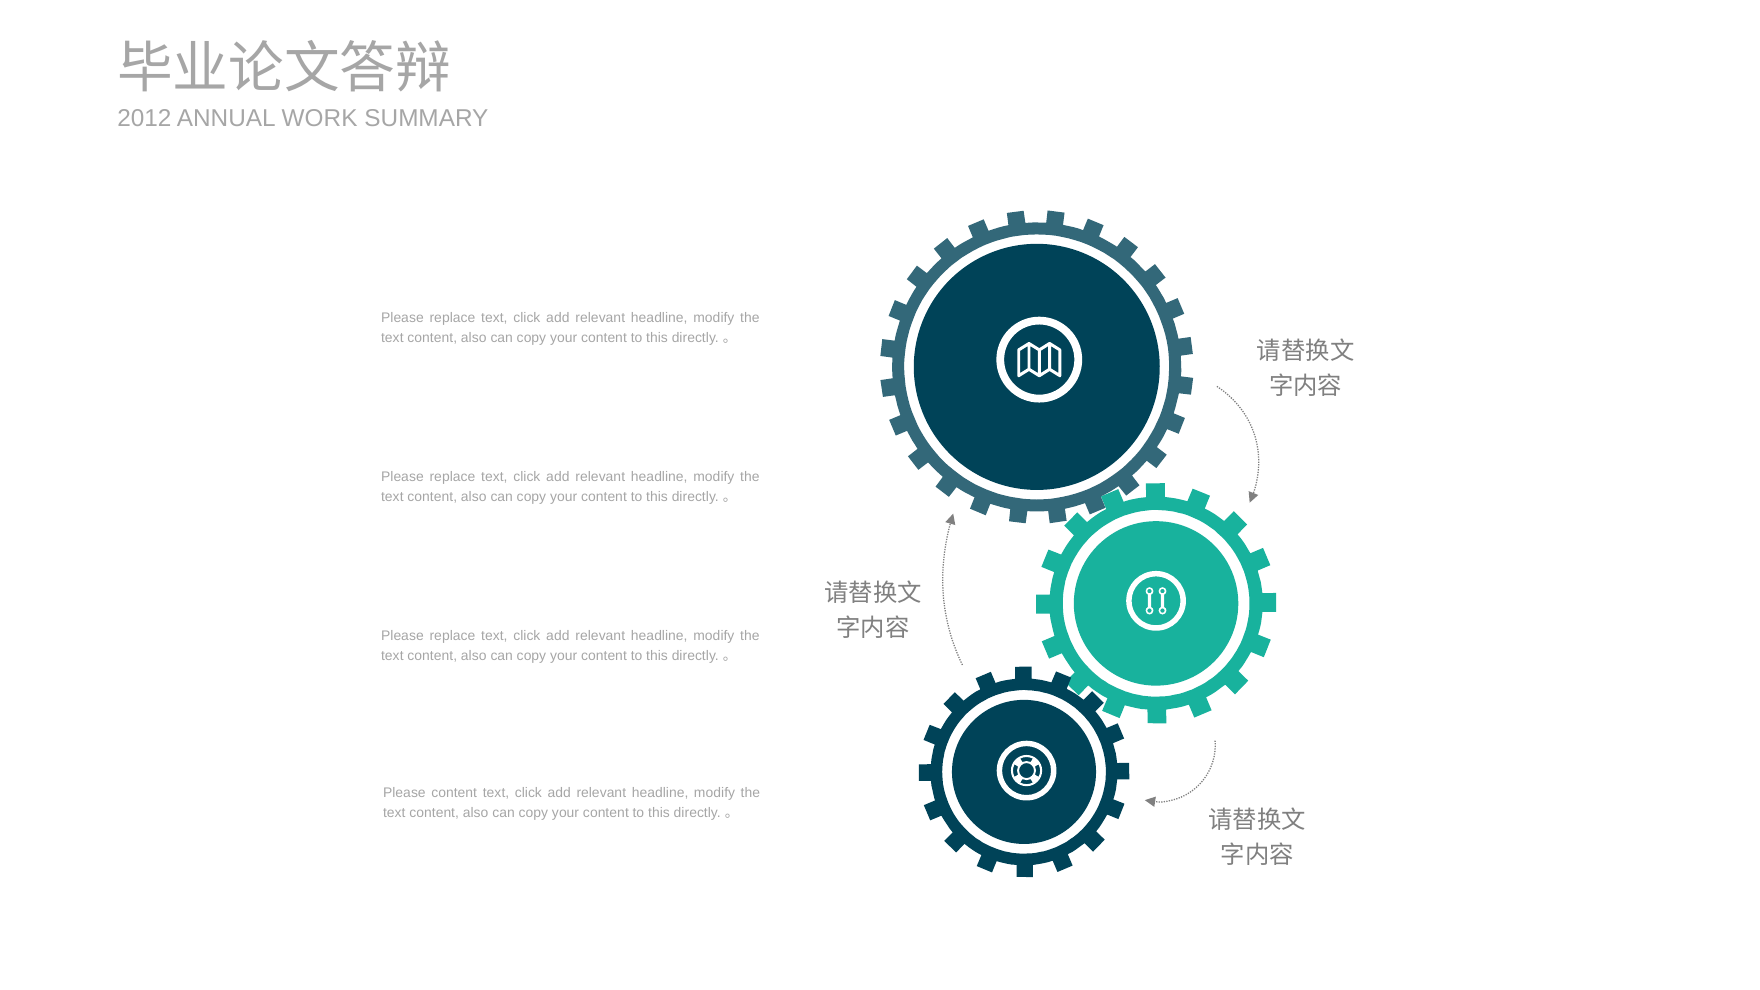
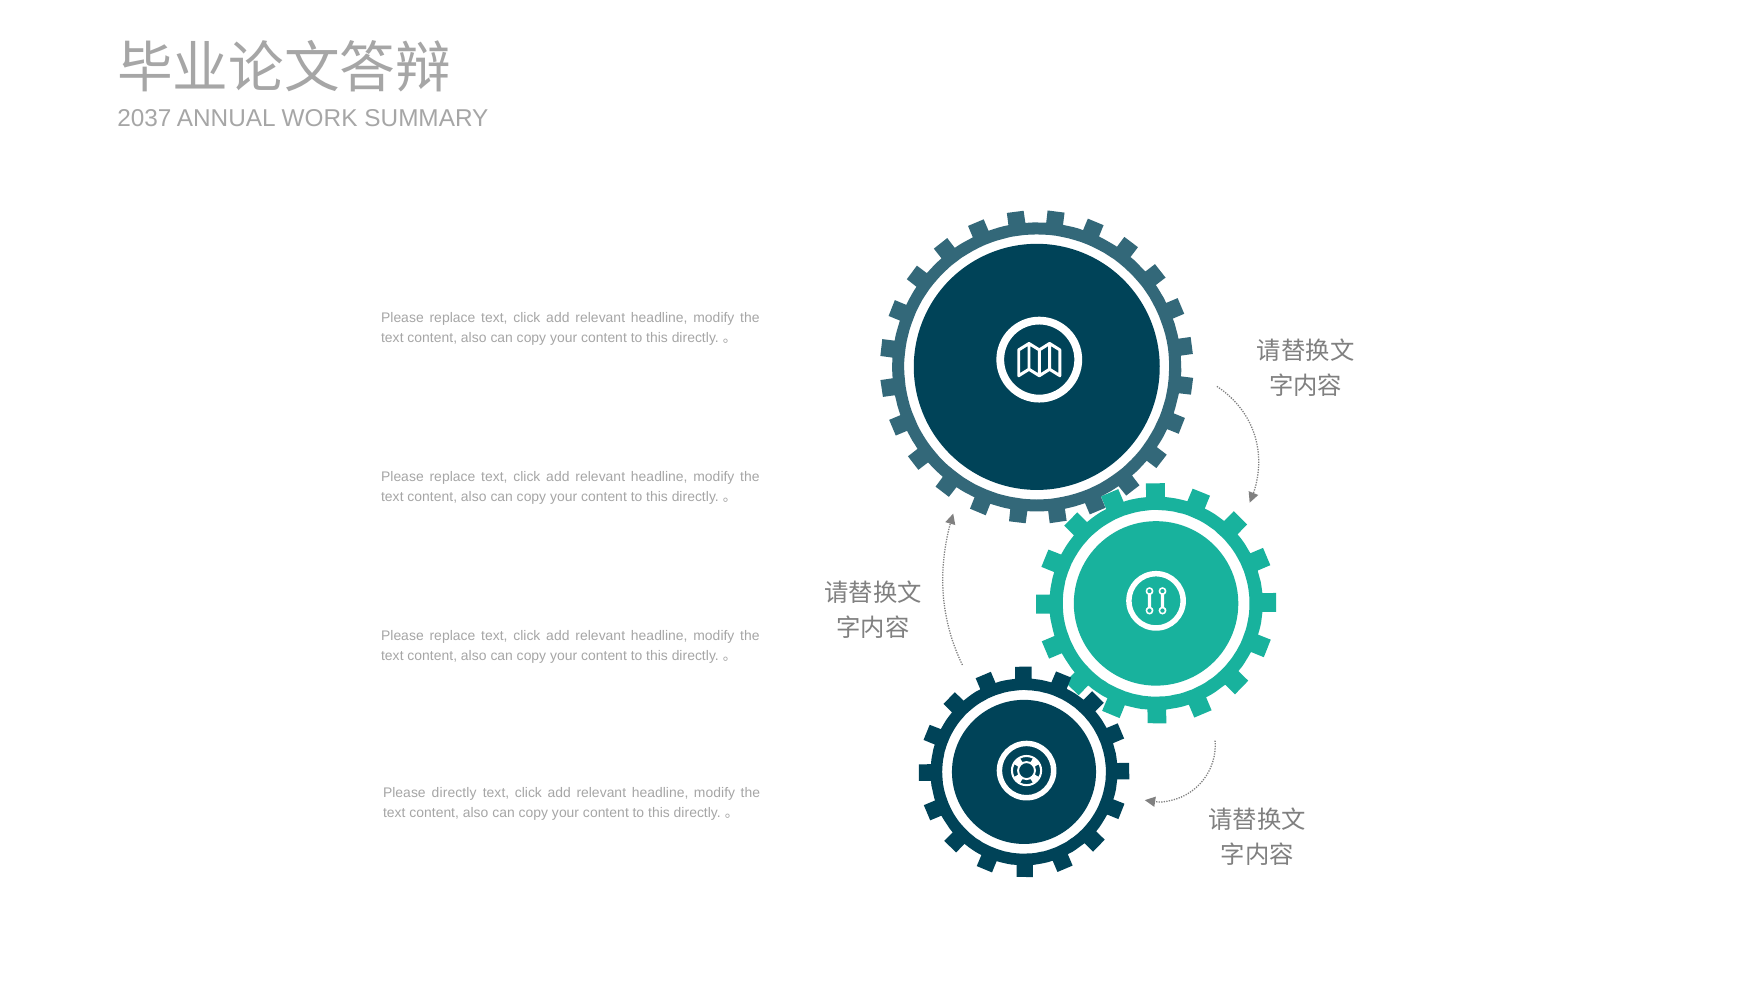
2012: 2012 -> 2037 (144, 118)
Please content: content -> directly (454, 793)
